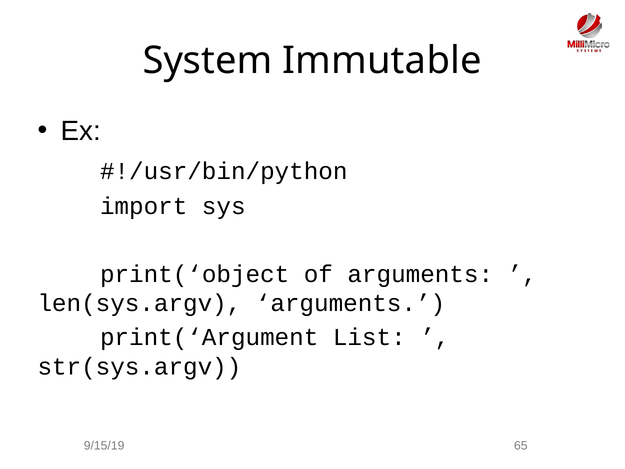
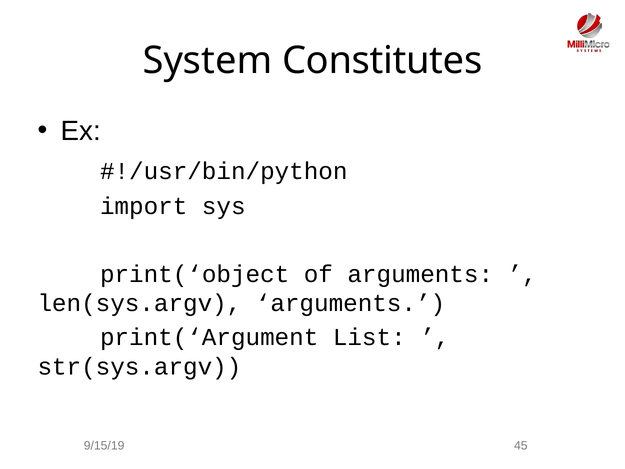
Immutable: Immutable -> Constitutes (382, 61)
65: 65 -> 45 (521, 446)
